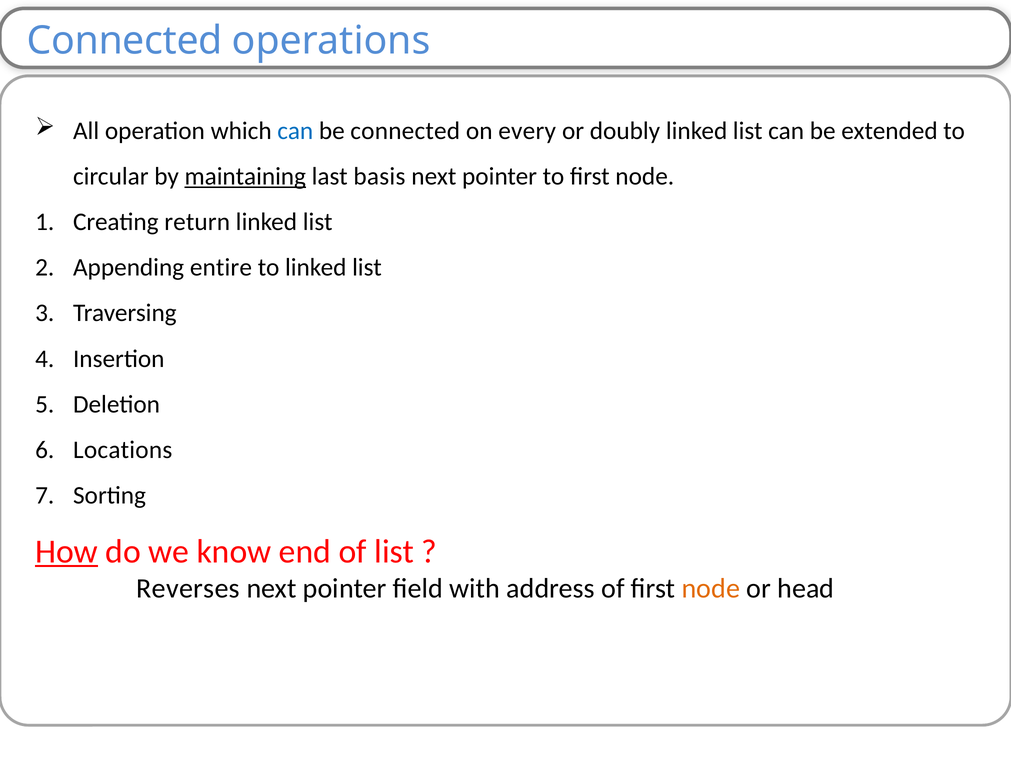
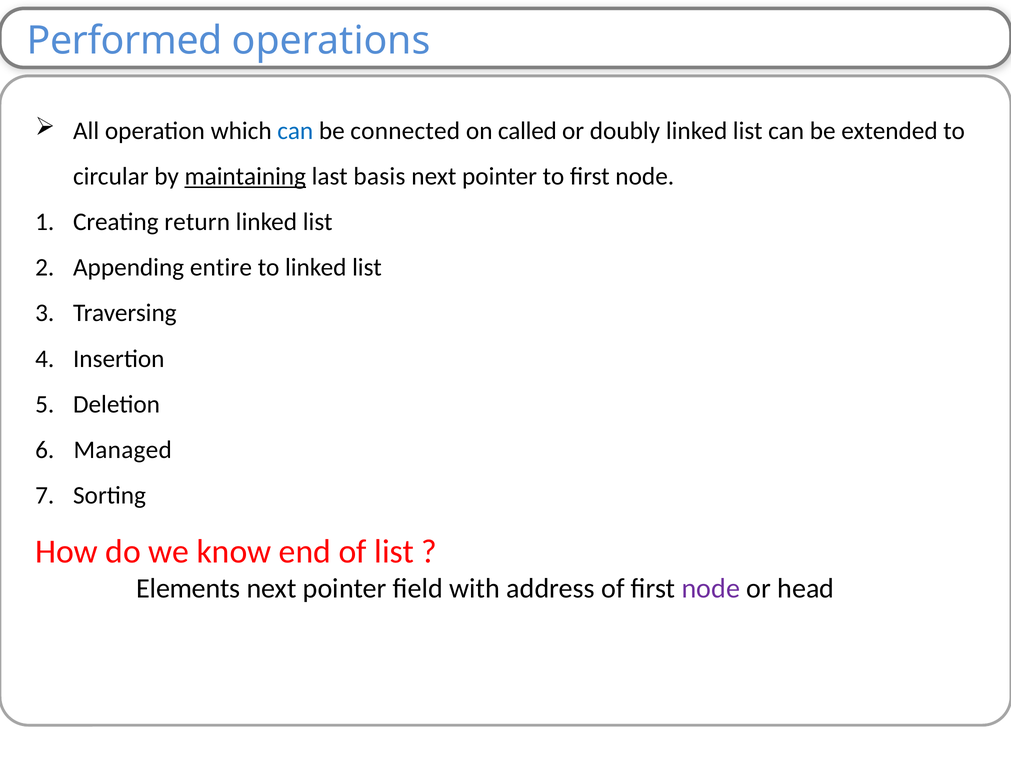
Connected: Connected -> Performed (125, 41)
every: every -> called (527, 131)
Locations: Locations -> Managed (123, 449)
How underline: present -> none (67, 551)
Reverses: Reverses -> Elements (188, 588)
node colour: orange -> purple (711, 588)
